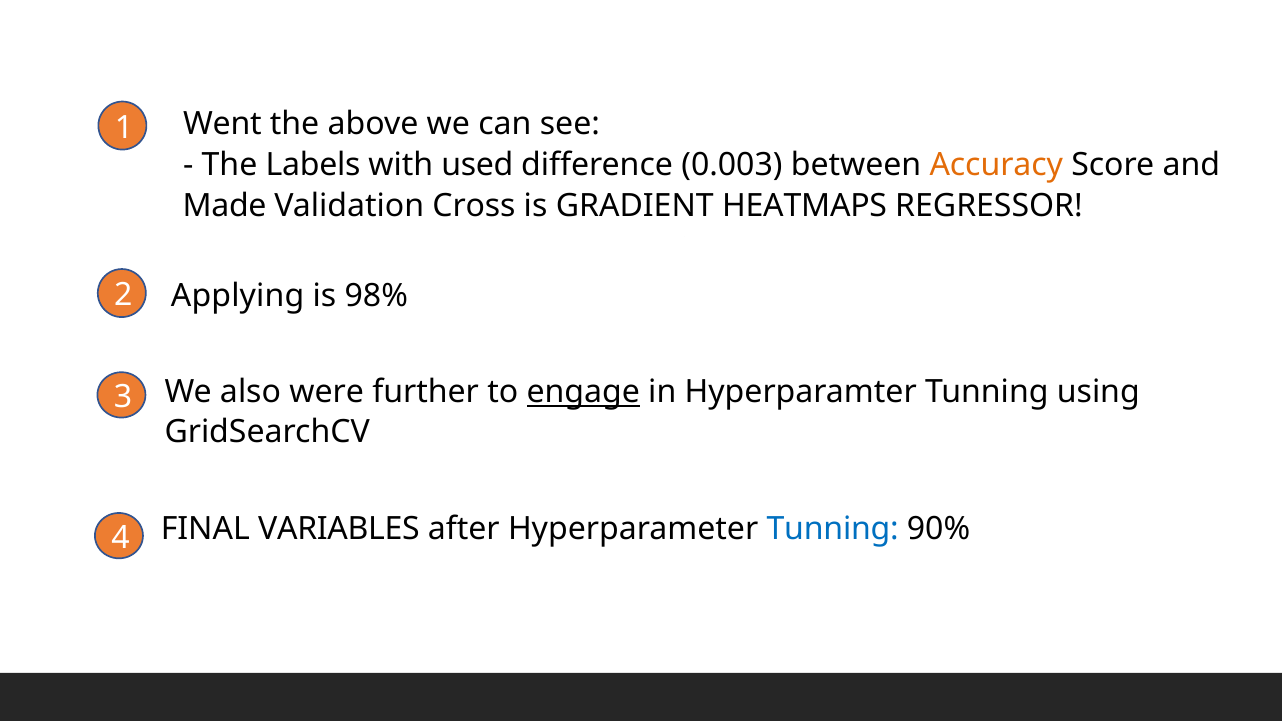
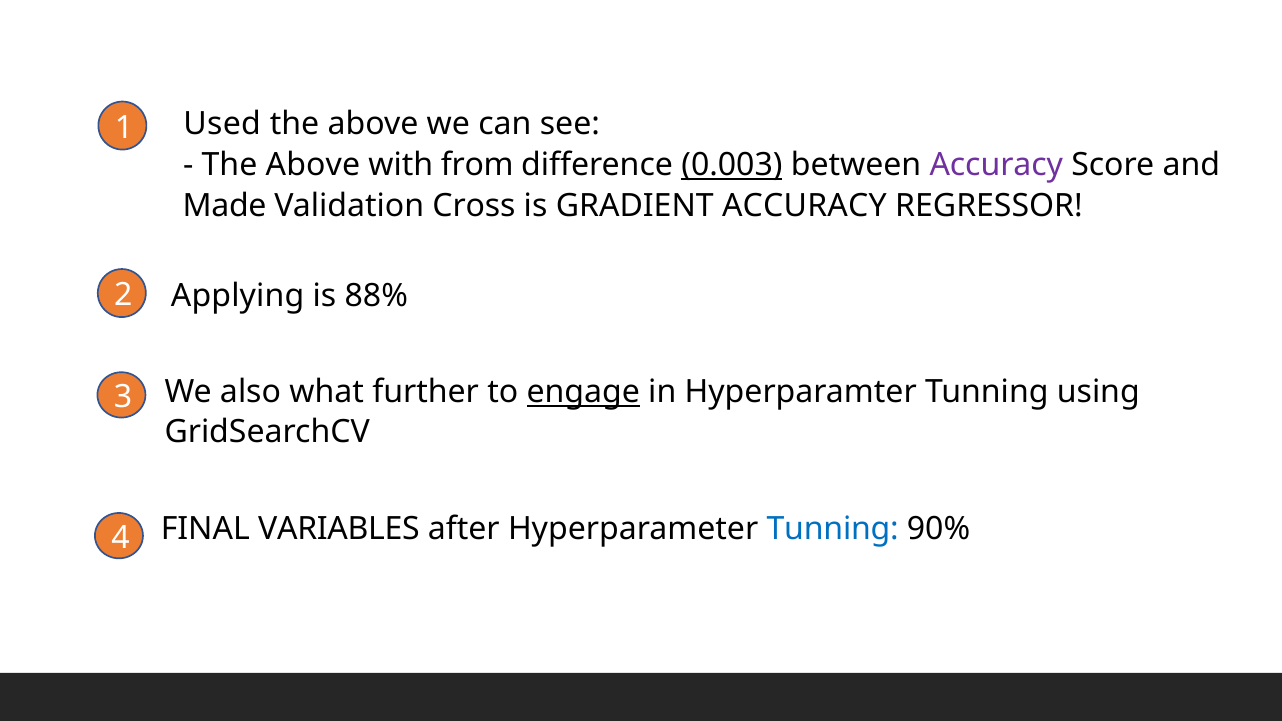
Went: Went -> Used (222, 124)
Labels: Labels -> Above (313, 165)
used: used -> from (477, 165)
0.003 underline: none -> present (732, 165)
Accuracy colour: orange -> purple (996, 165)
GRADIENT HEATMAPS: HEATMAPS -> ACCURACY (804, 206)
98%: 98% -> 88% (376, 296)
were: were -> what (327, 392)
